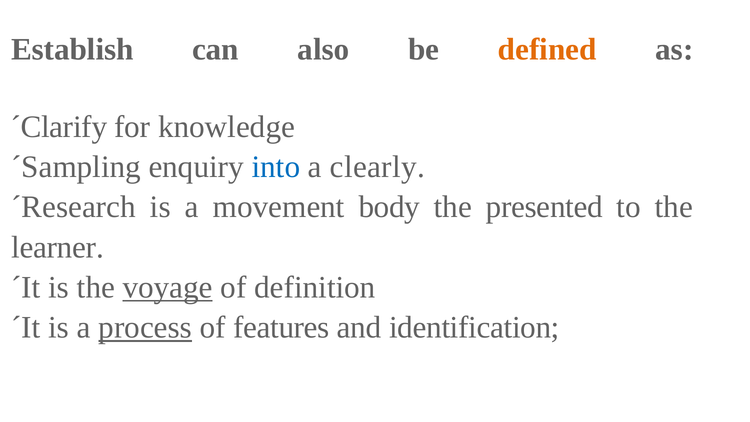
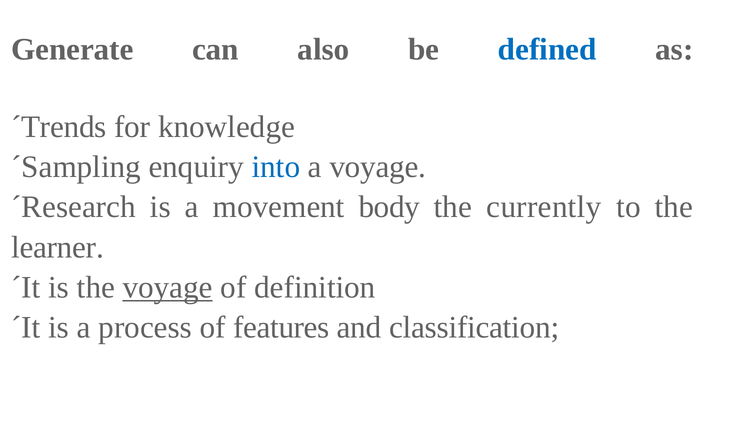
Establish: Establish -> Generate (72, 49)
defined colour: orange -> blue (547, 49)
´Clarify: ´Clarify -> ´Trends (59, 127)
a clearly: clearly -> voyage (378, 167)
presented: presented -> currently (544, 207)
process underline: present -> none (145, 327)
identification: identification -> classification (474, 327)
